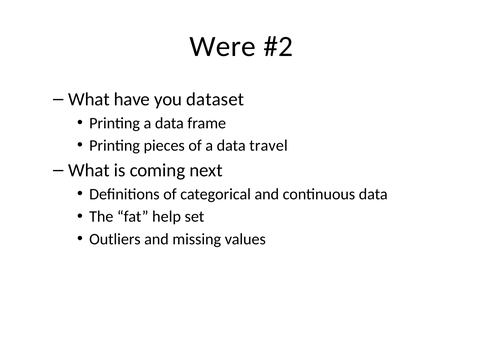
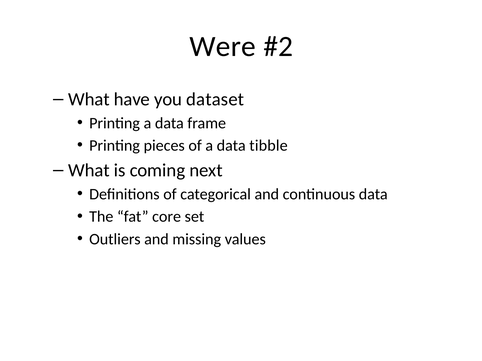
travel: travel -> tibble (269, 146)
help: help -> core (167, 217)
